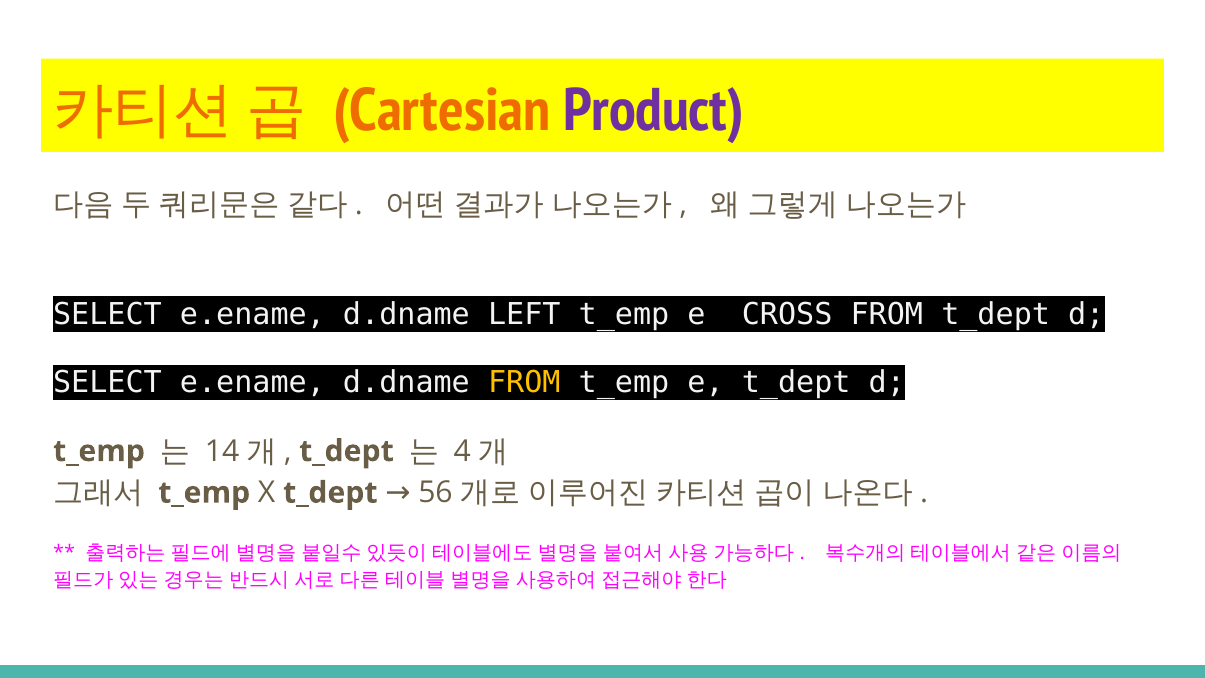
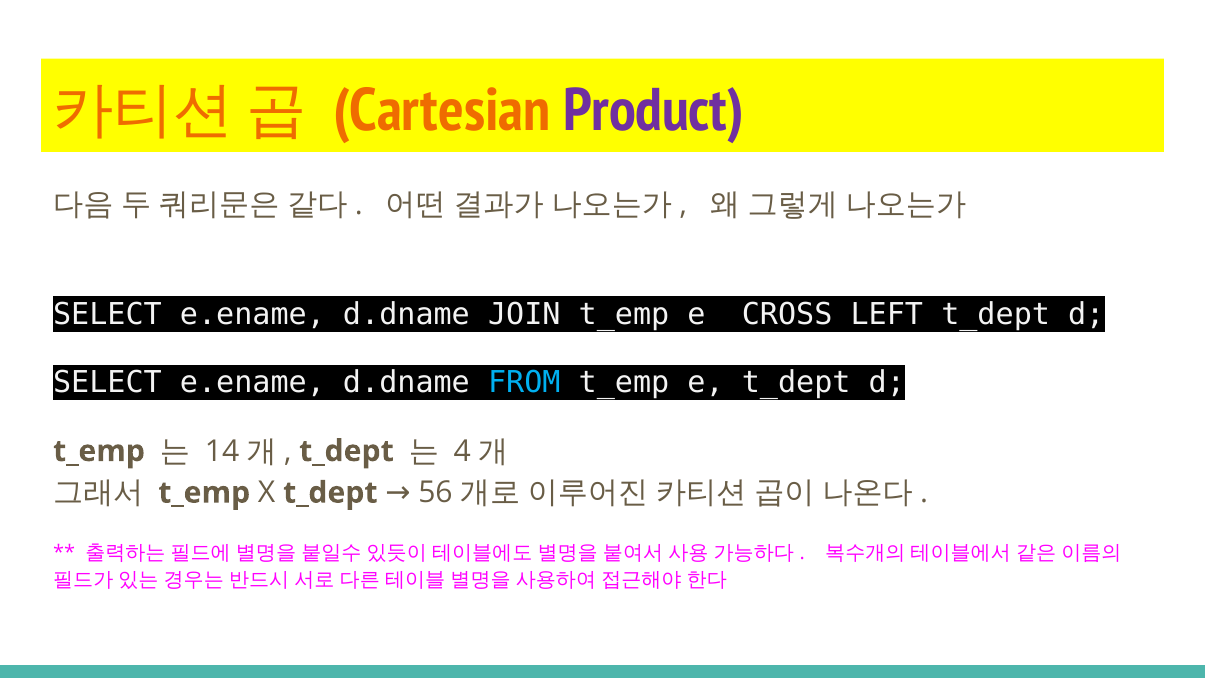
LEFT: LEFT -> JOIN (524, 314)
CROSS FROM: FROM -> LEFT (887, 314)
FROM colour: yellow -> light blue (524, 383)
